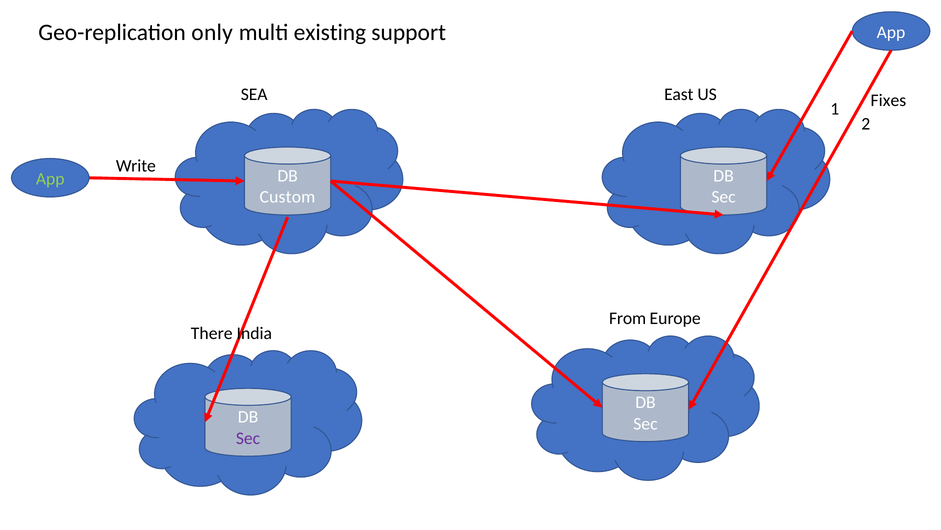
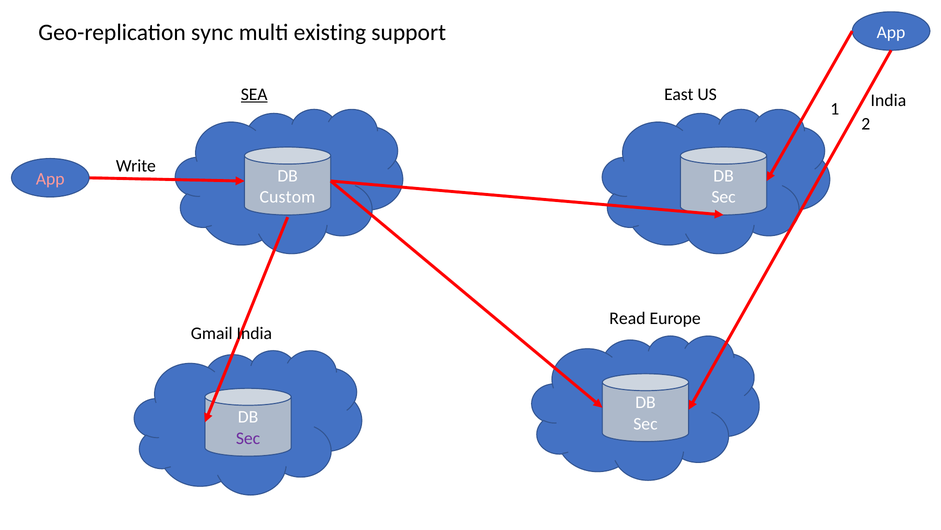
only: only -> sync (212, 32)
SEA underline: none -> present (254, 94)
Fixes: Fixes -> India (888, 100)
App colour: light green -> pink (50, 179)
From: From -> Read (627, 318)
There: There -> Gmail (212, 333)
